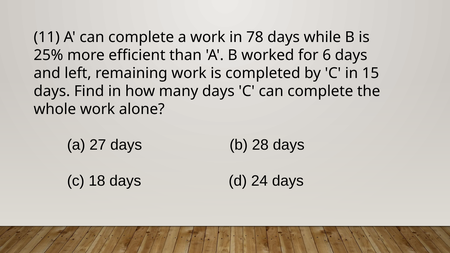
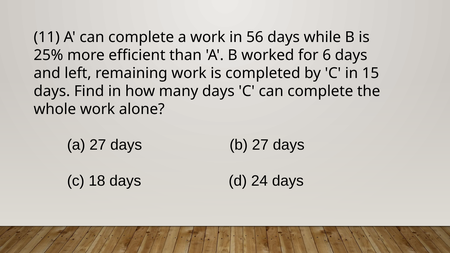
78: 78 -> 56 (255, 37)
b 28: 28 -> 27 (260, 145)
